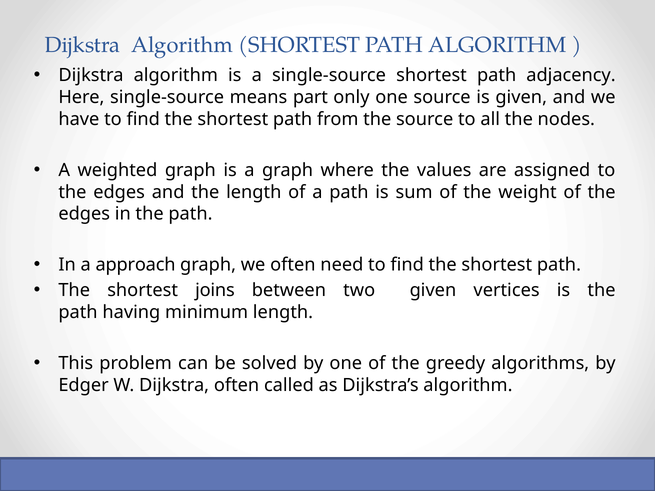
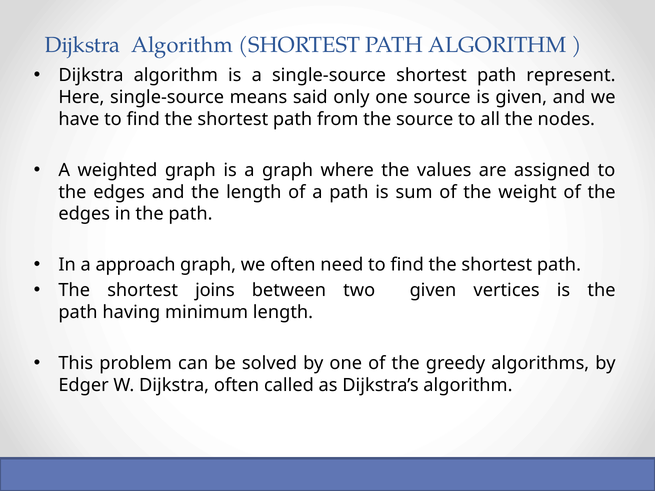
adjacency: adjacency -> represent (571, 76)
part: part -> said (310, 97)
